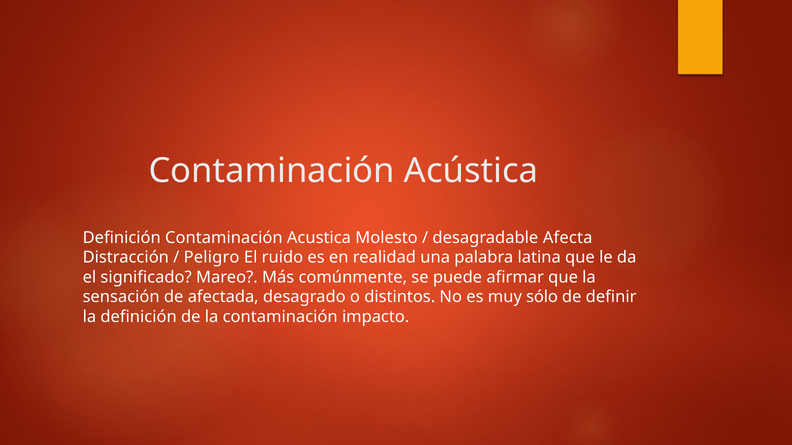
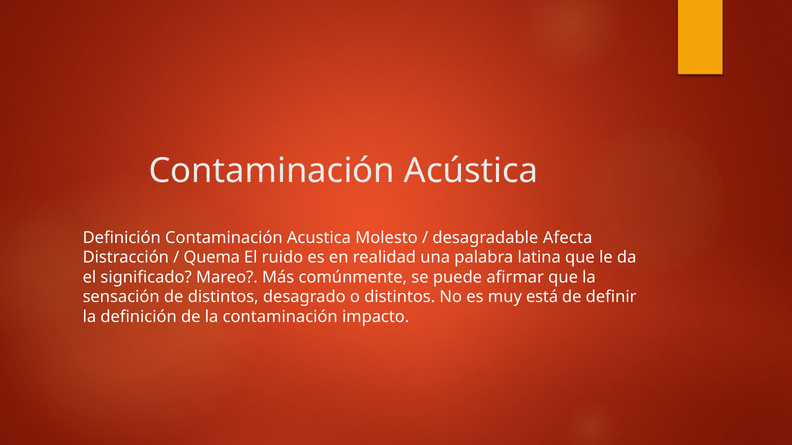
Peligro: Peligro -> Quema (212, 258)
de afectada: afectada -> distintos (223, 297)
sólo: sólo -> está (542, 297)
